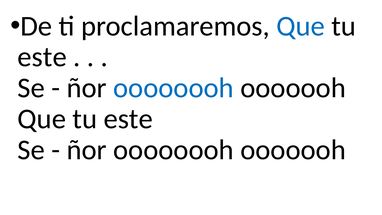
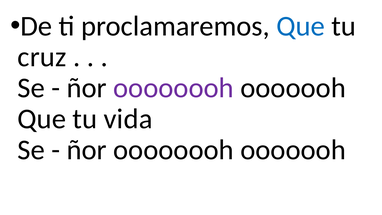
este: este -> cruz (42, 57)
oooooooh colour: blue -> purple (173, 88)
este: este -> vida (128, 119)
